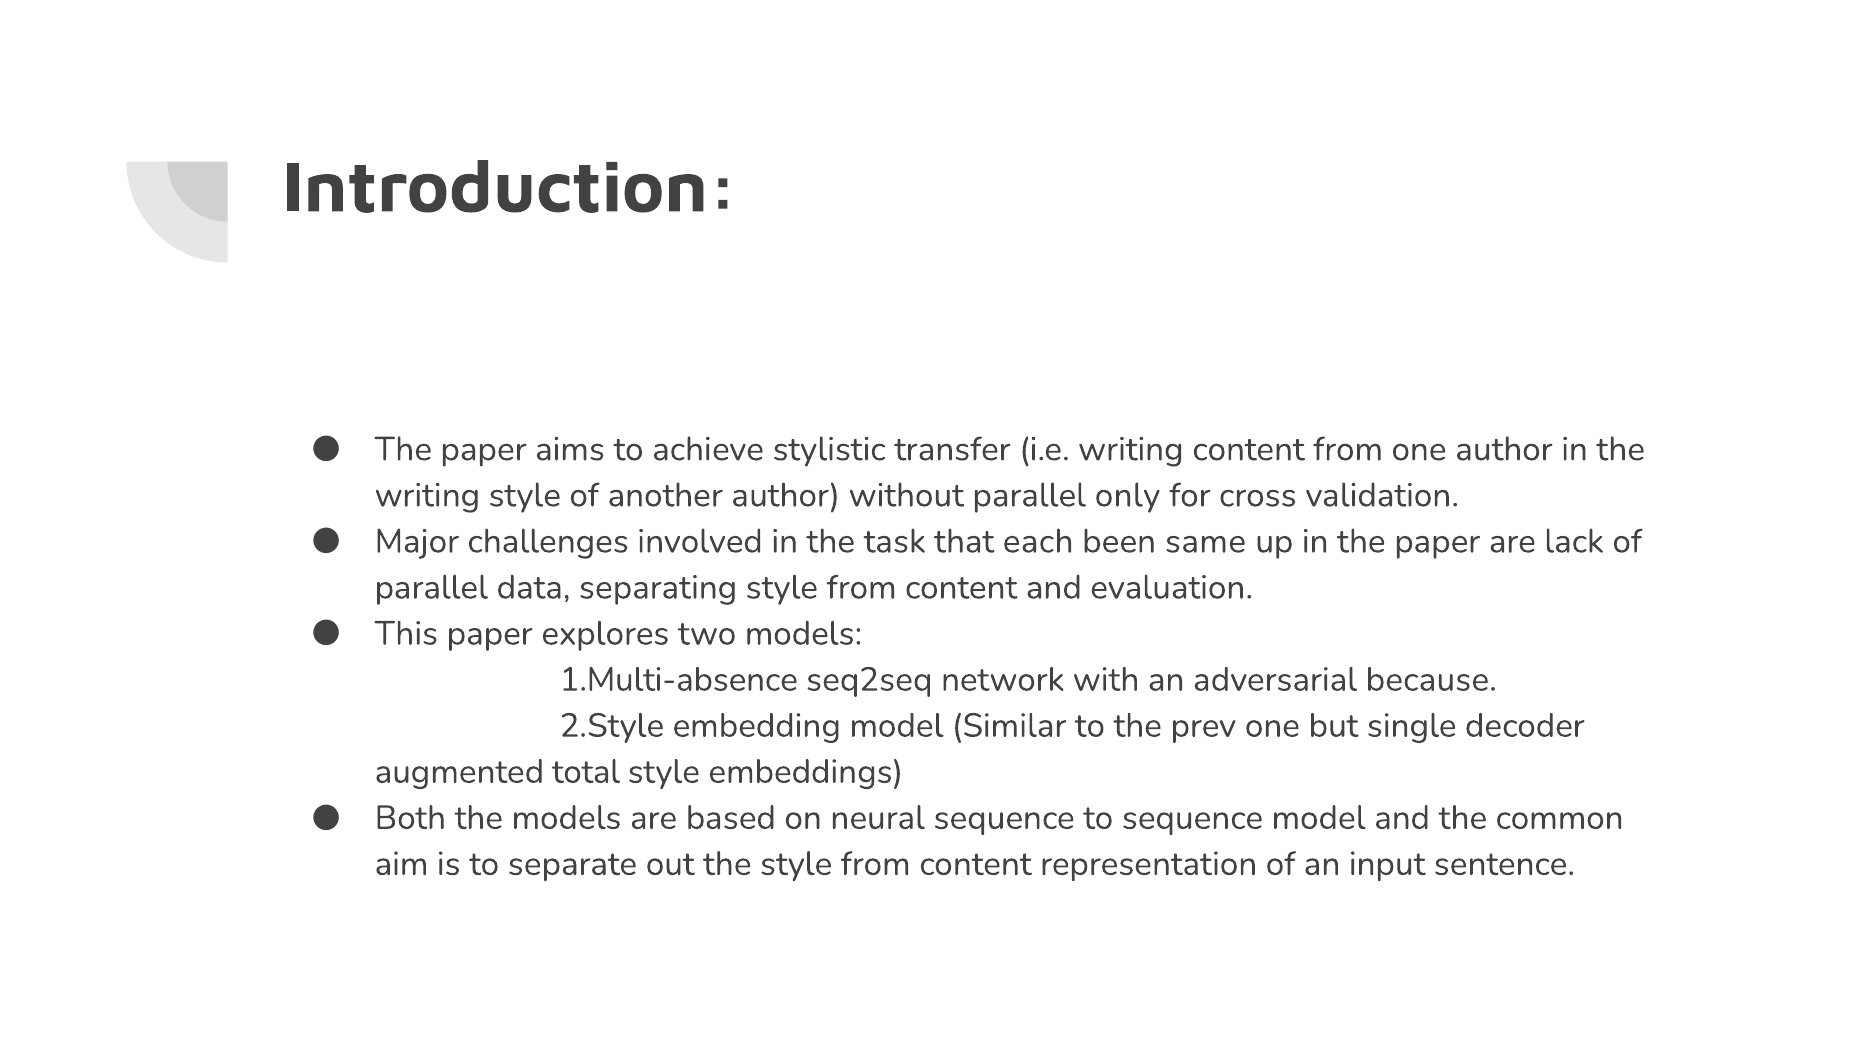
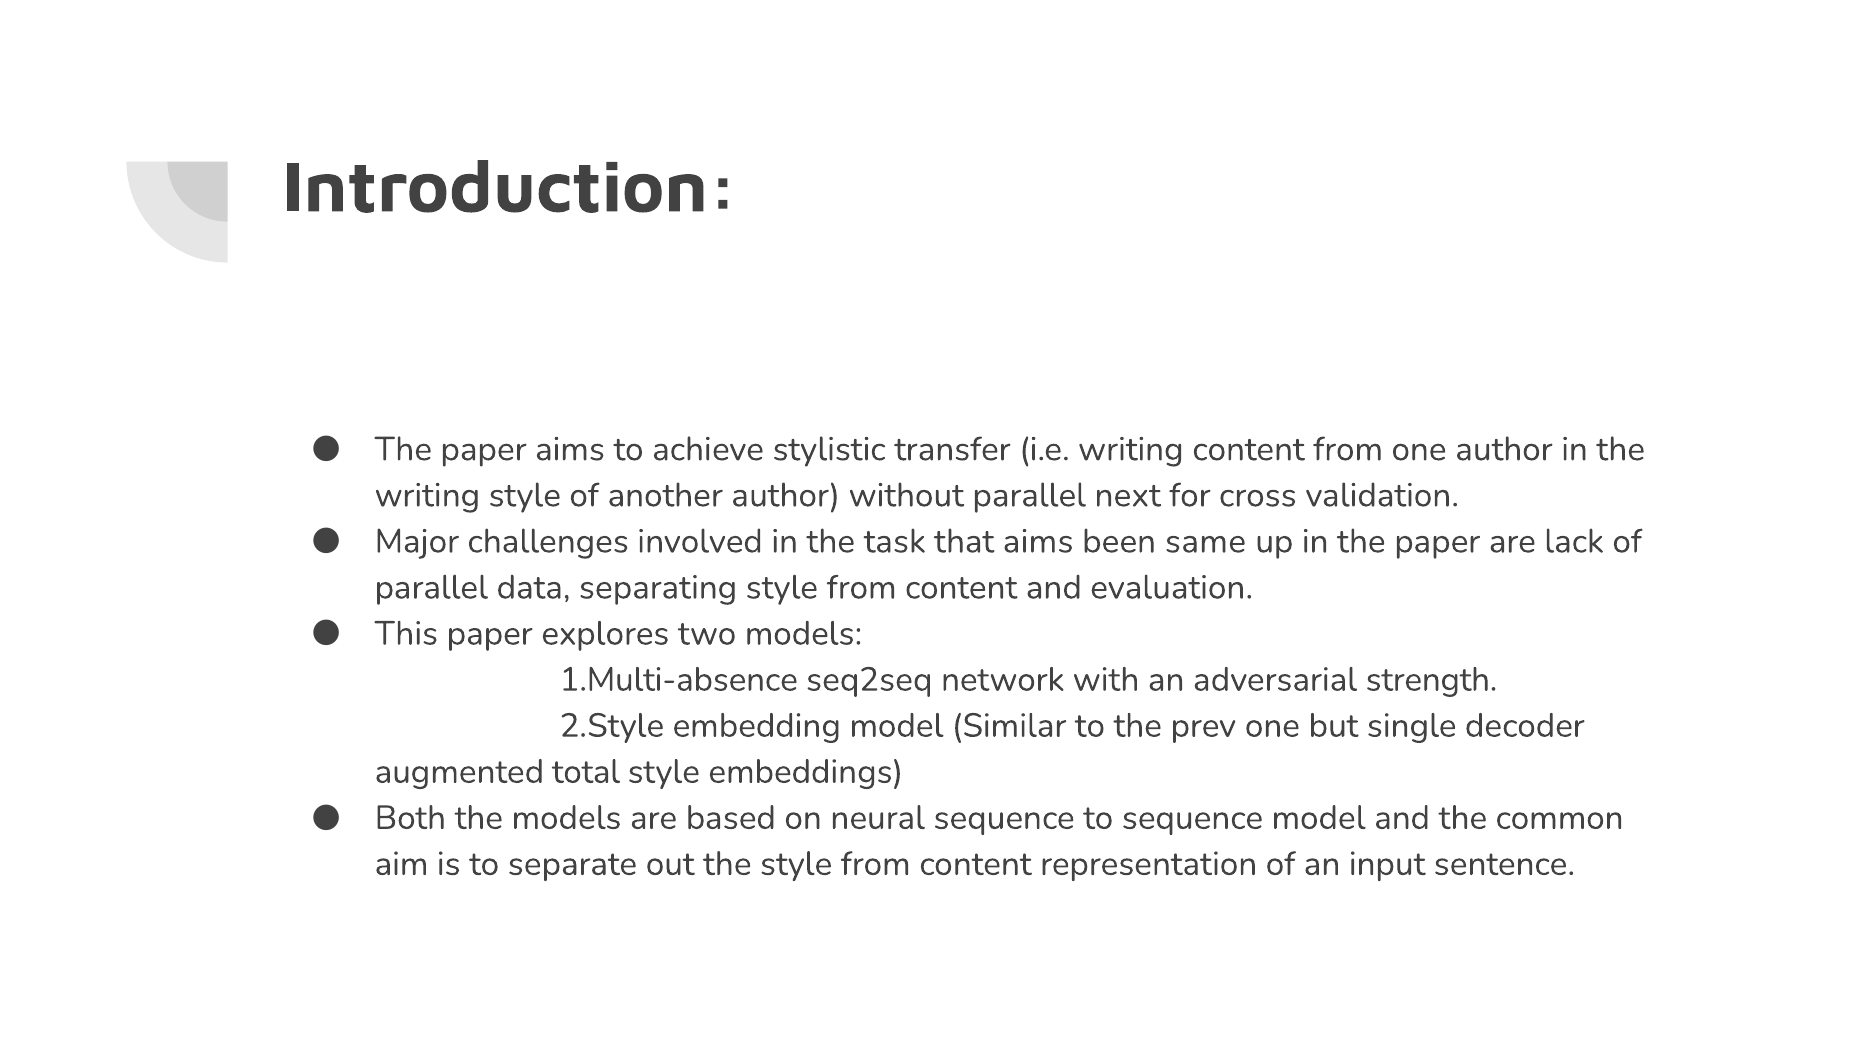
only: only -> next (1128, 495)
that each: each -> aims (1038, 541)
because: because -> strength (1431, 680)
